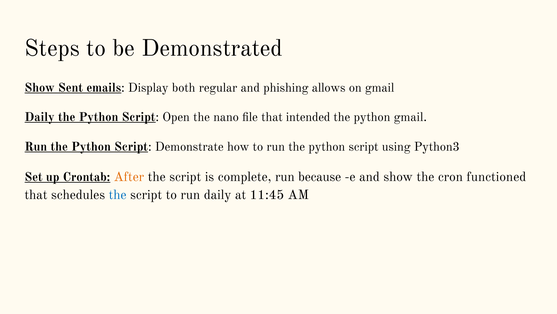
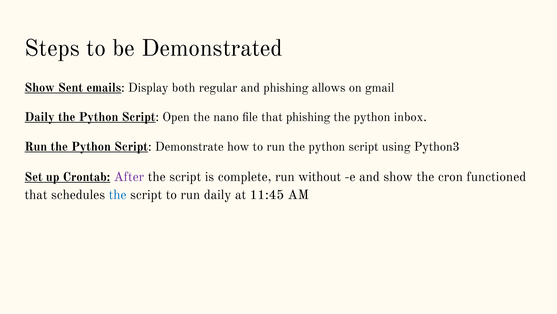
that intended: intended -> phishing (308, 117)
python gmail: gmail -> inbox (410, 117)
After colour: orange -> purple (129, 176)
because: because -> without (320, 176)
